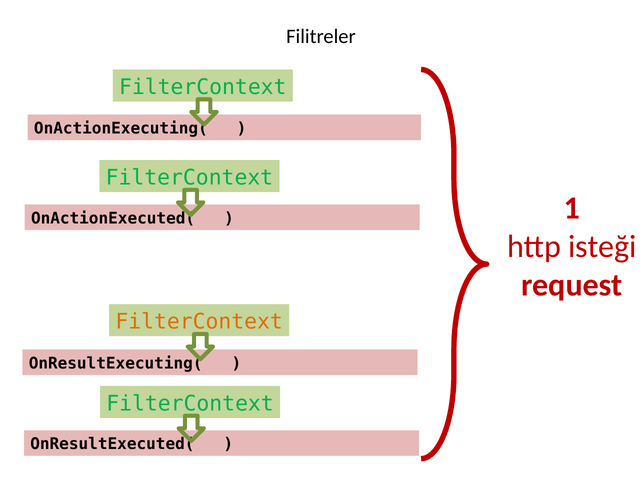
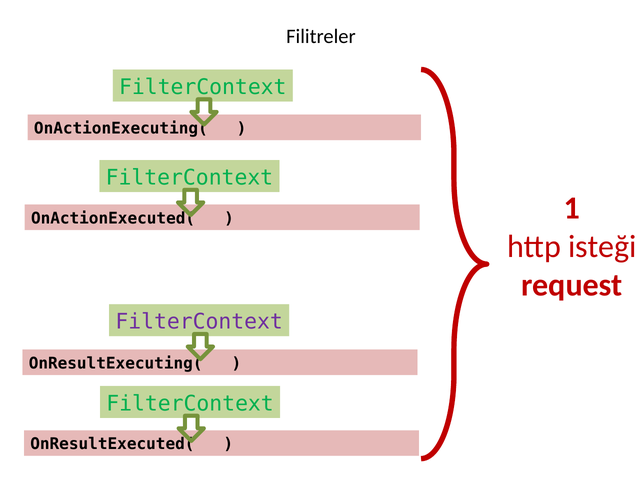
FilterContext colour: orange -> purple (199, 321)
